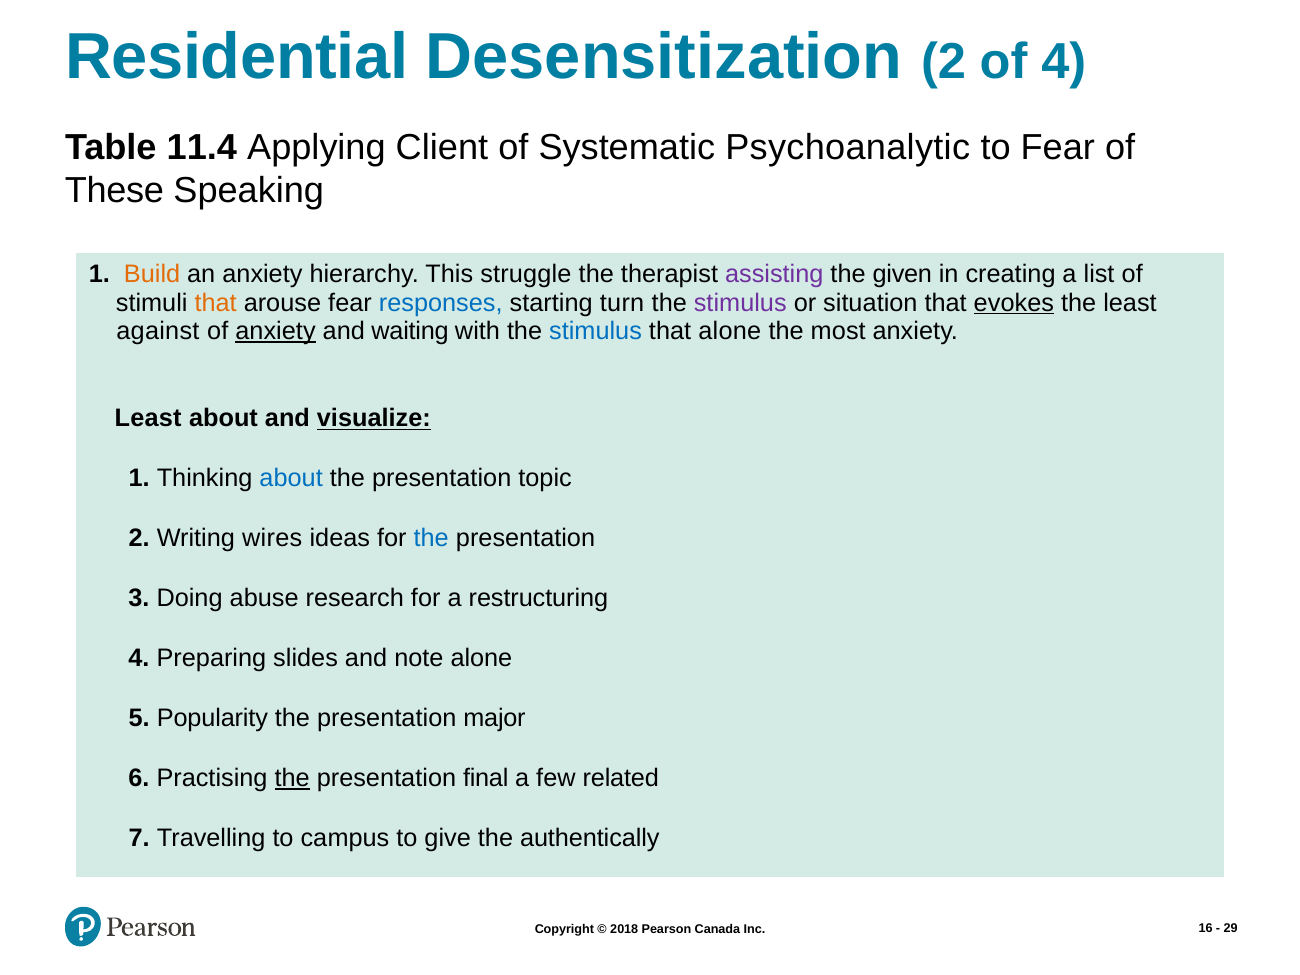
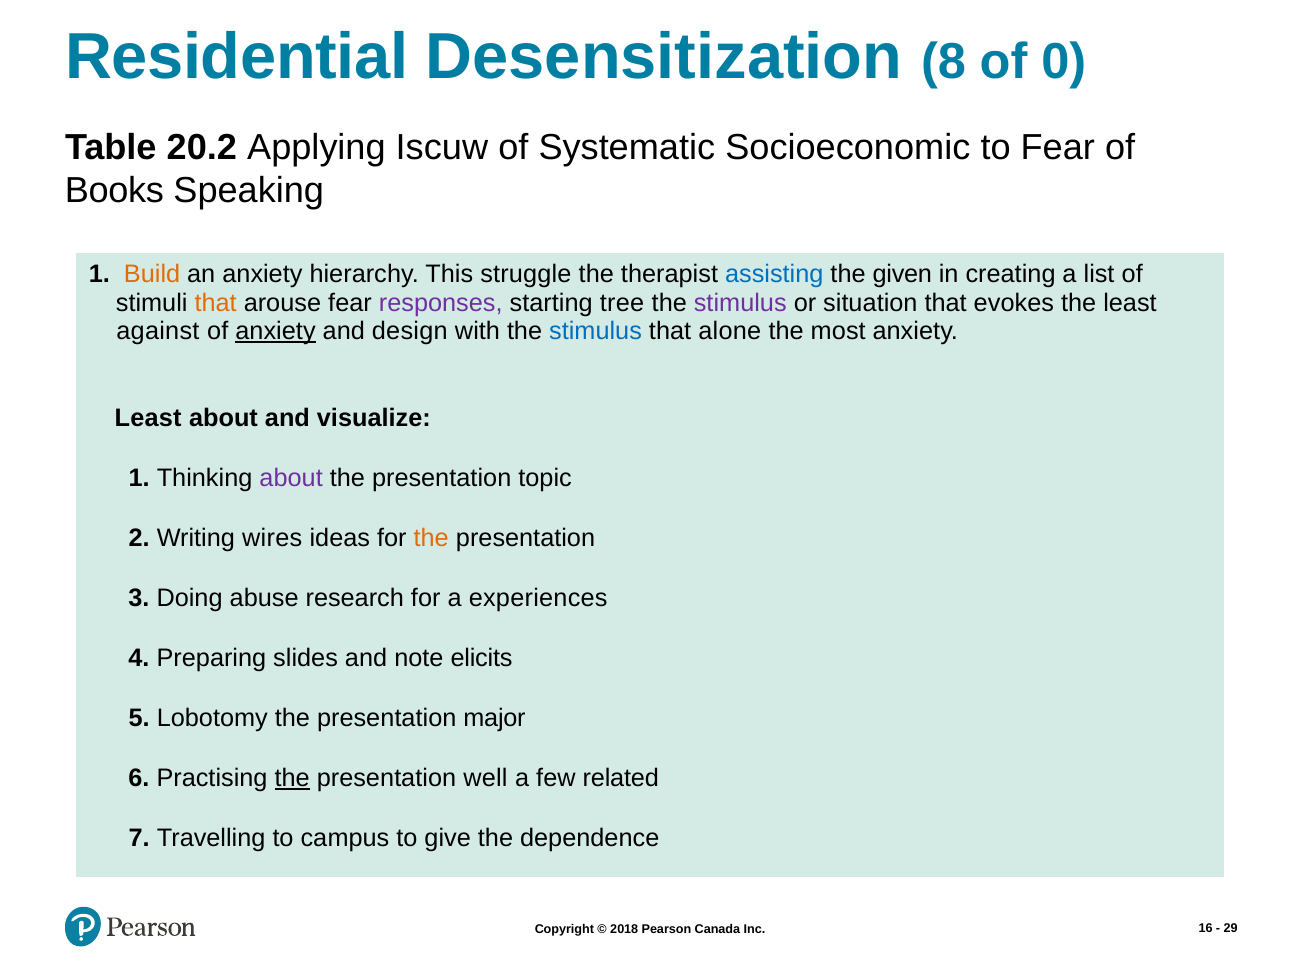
Desensitization 2: 2 -> 8 (943, 62)
of 4: 4 -> 0 (1064, 62)
11.4: 11.4 -> 20.2 (202, 148)
Client: Client -> Iscuw (442, 148)
Psychoanalytic: Psychoanalytic -> Socioeconomic (848, 148)
These: These -> Books (114, 191)
assisting colour: purple -> blue (774, 274)
responses colour: blue -> purple (441, 303)
turn: turn -> tree (622, 303)
evokes underline: present -> none (1014, 303)
waiting: waiting -> design (410, 331)
visualize underline: present -> none (374, 418)
about colour: blue -> purple (291, 478)
the colour: blue -> orange (431, 538)
restructuring: restructuring -> experiences (538, 598)
note alone: alone -> elicits (481, 658)
Popularity: Popularity -> Lobotomy (212, 718)
final: final -> well (485, 778)
authentically: authentically -> dependence (590, 838)
